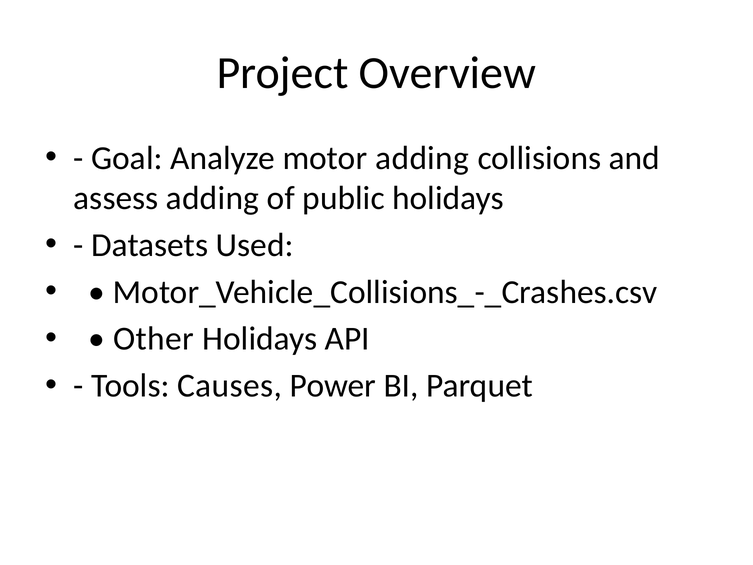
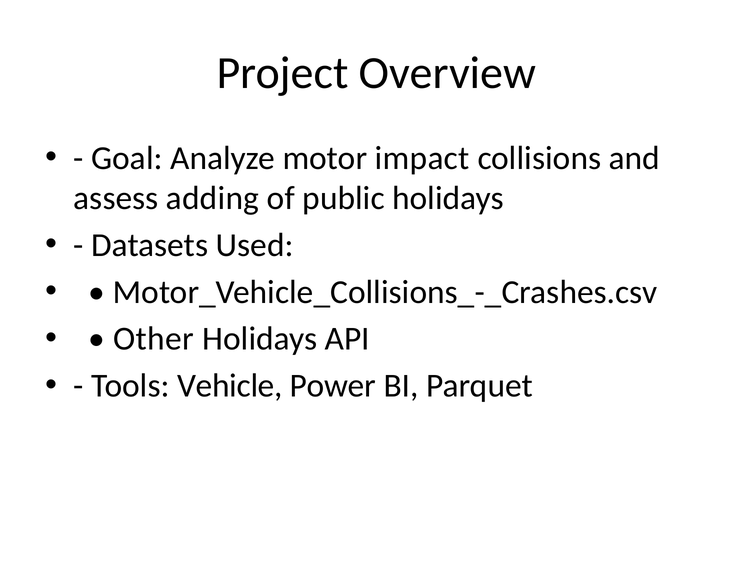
motor adding: adding -> impact (422, 158)
Causes: Causes -> Vehicle (230, 386)
